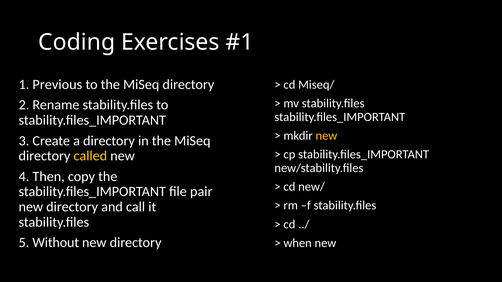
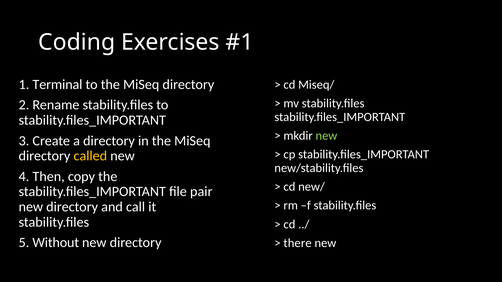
Previous: Previous -> Terminal (57, 85)
new colour: yellow -> light green (326, 136)
when: when -> there (298, 243)
